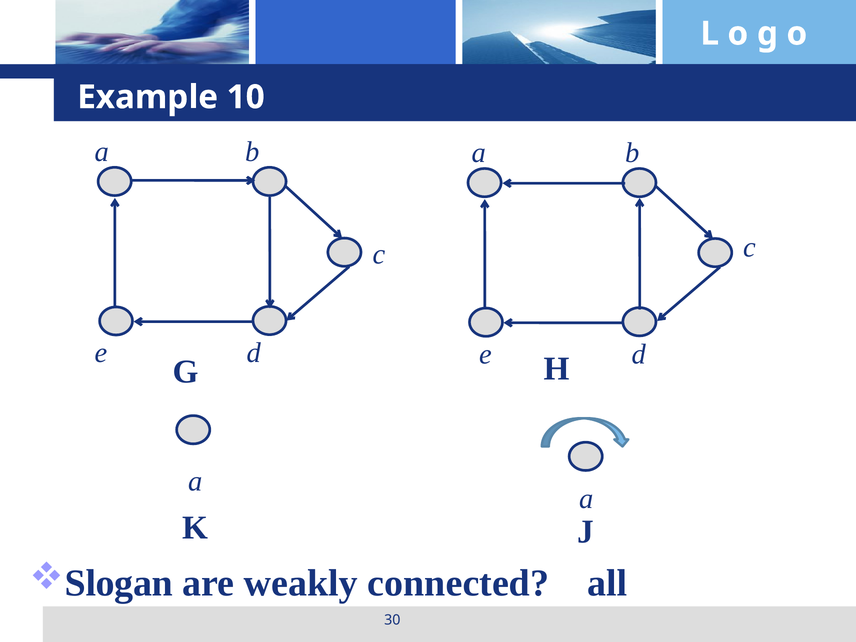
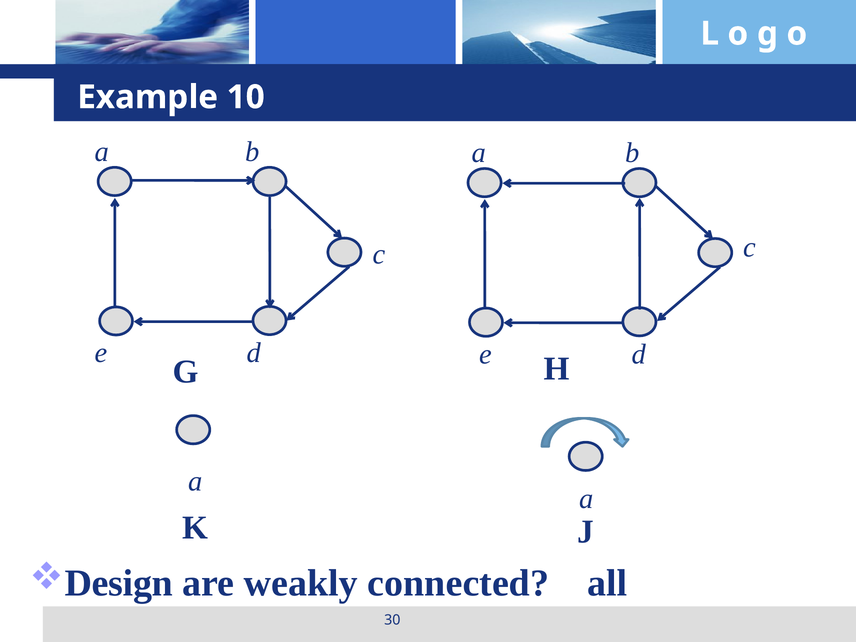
Slogan: Slogan -> Design (119, 583)
